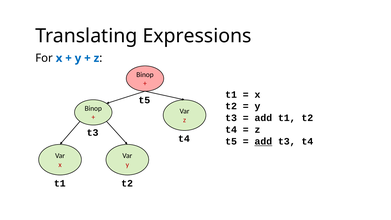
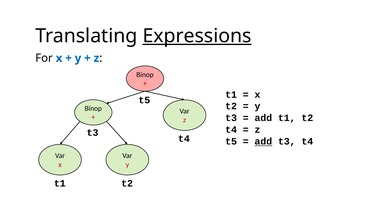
Expressions underline: none -> present (197, 36)
